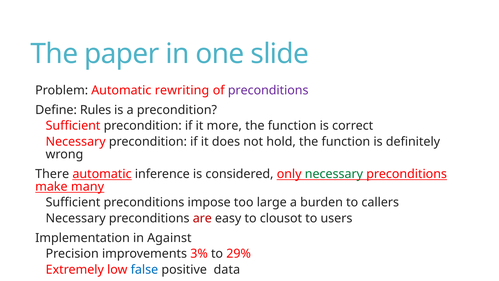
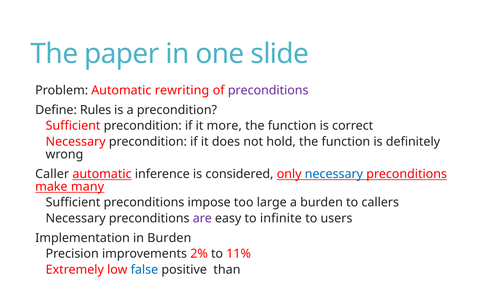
There: There -> Caller (52, 174)
necessary colour: green -> blue (334, 174)
are colour: red -> purple (202, 218)
clousot: clousot -> infinite (281, 218)
in Against: Against -> Burden (169, 238)
3%: 3% -> 2% (199, 253)
29%: 29% -> 11% (239, 253)
data: data -> than (227, 269)
